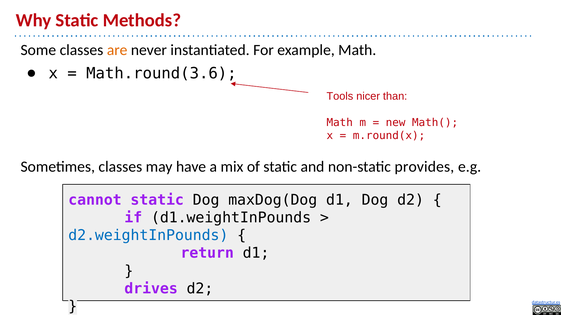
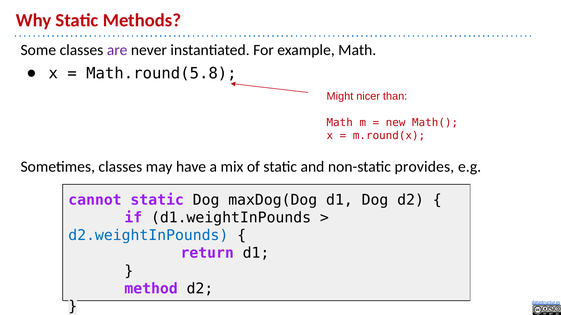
are colour: orange -> purple (117, 50)
Math.round(3.6: Math.round(3.6 -> Math.round(5.8 (161, 74)
Tools: Tools -> Might (340, 97)
drives: drives -> method (151, 289)
